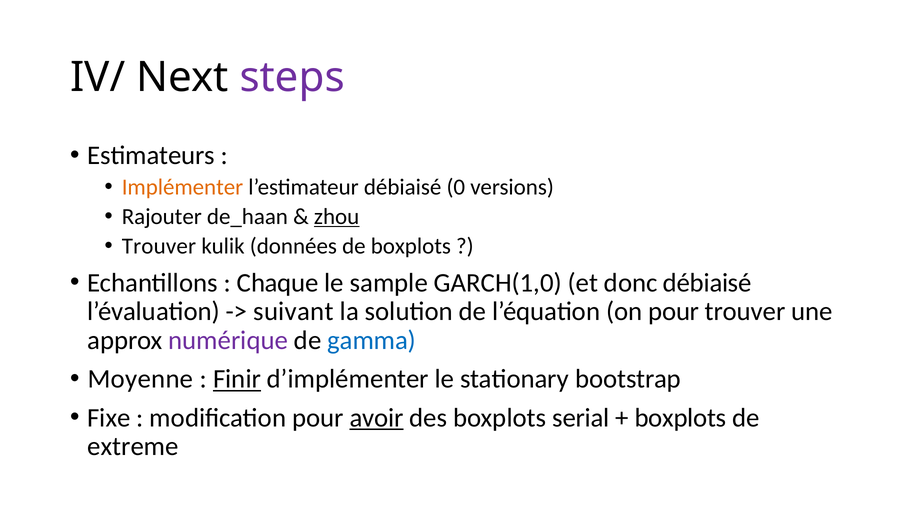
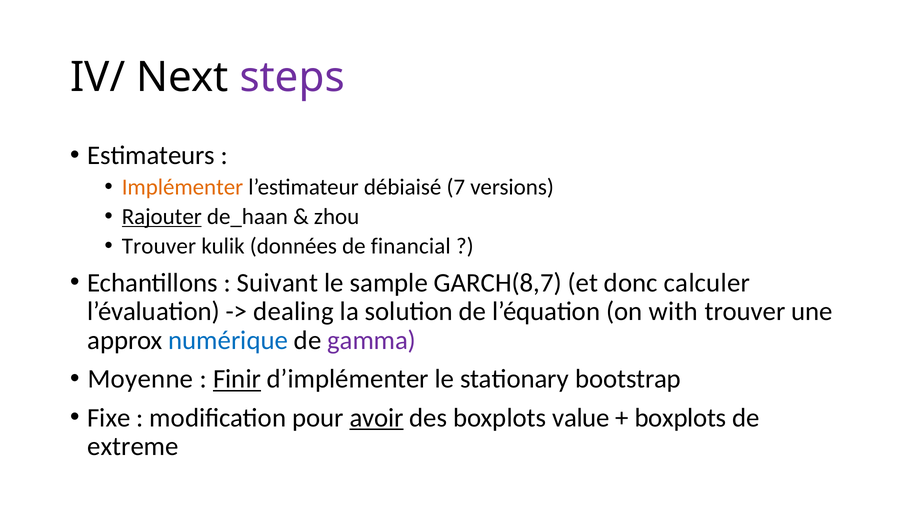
0: 0 -> 7 (456, 187)
Rajouter underline: none -> present (162, 217)
zhou underline: present -> none (337, 217)
de boxplots: boxplots -> financial (411, 246)
Chaque: Chaque -> Suivant (278, 283)
GARCH(1,0: GARCH(1,0 -> GARCH(8,7 (498, 283)
donc débiaisé: débiaisé -> calculer (707, 283)
suivant: suivant -> dealing (294, 312)
on pour: pour -> with (673, 312)
numérique colour: purple -> blue (228, 341)
gamma colour: blue -> purple (372, 341)
serial: serial -> value (581, 418)
